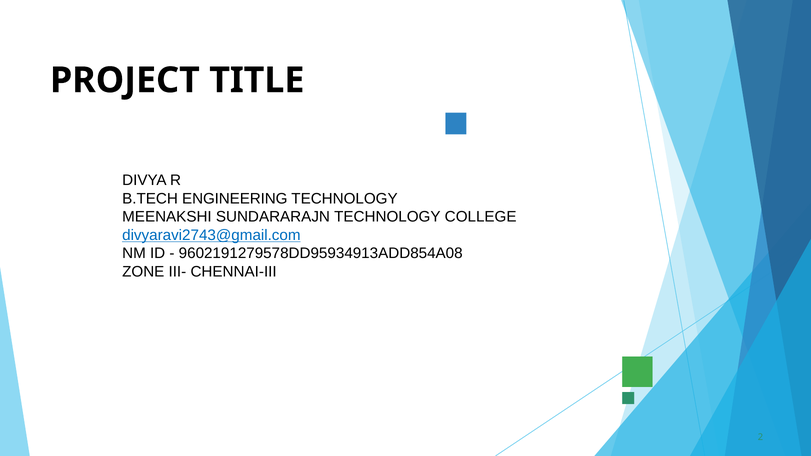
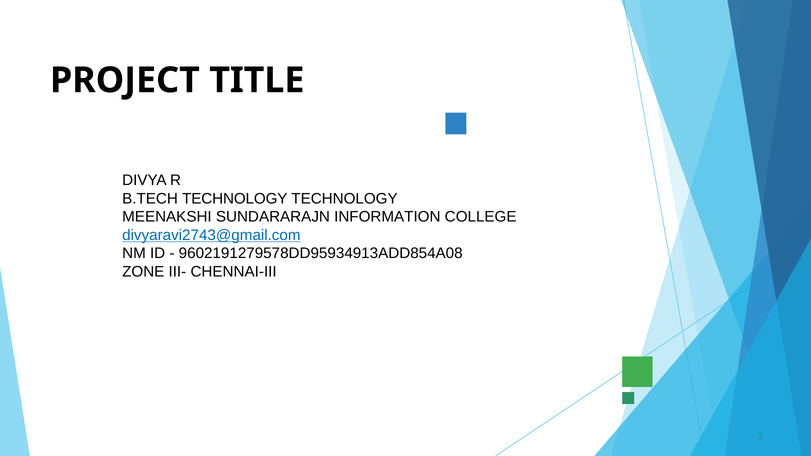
B.TECH ENGINEERING: ENGINEERING -> TECHNOLOGY (235, 199)
SUNDARARAJN TECHNOLOGY: TECHNOLOGY -> INFORMATION (387, 217)
